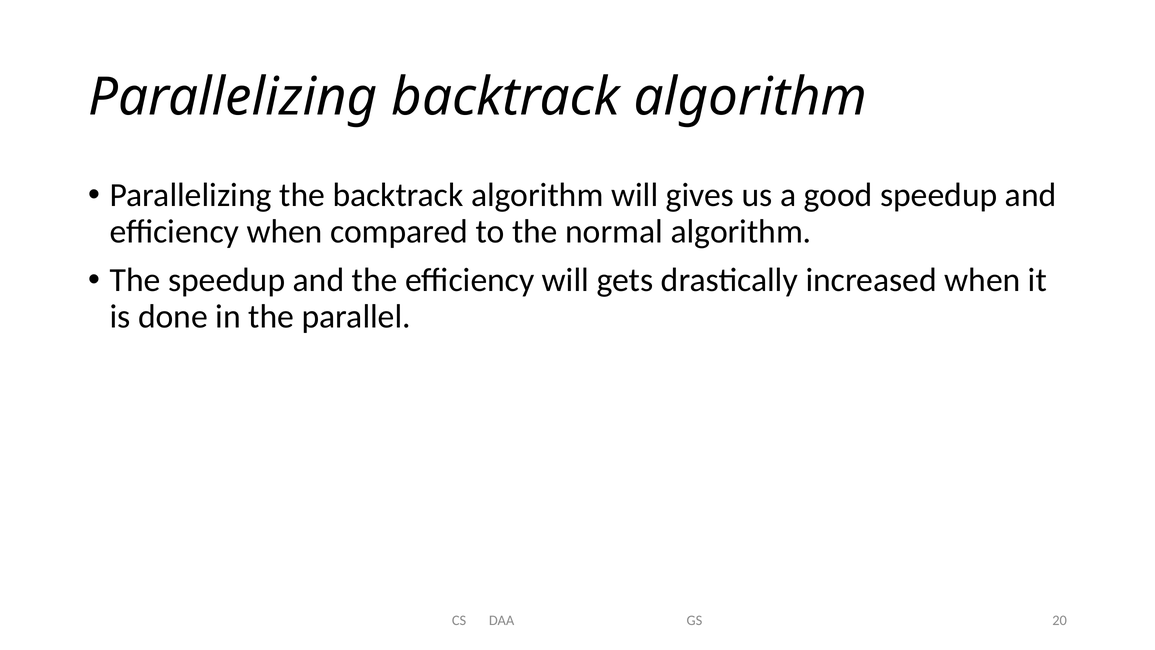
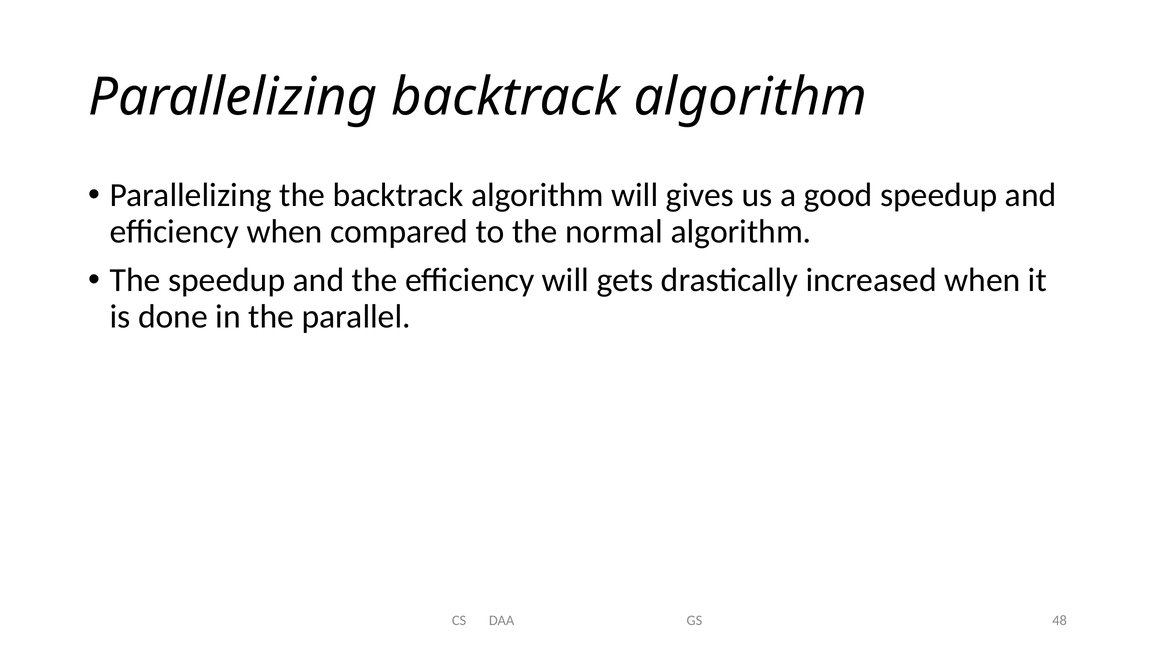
20: 20 -> 48 (1060, 620)
